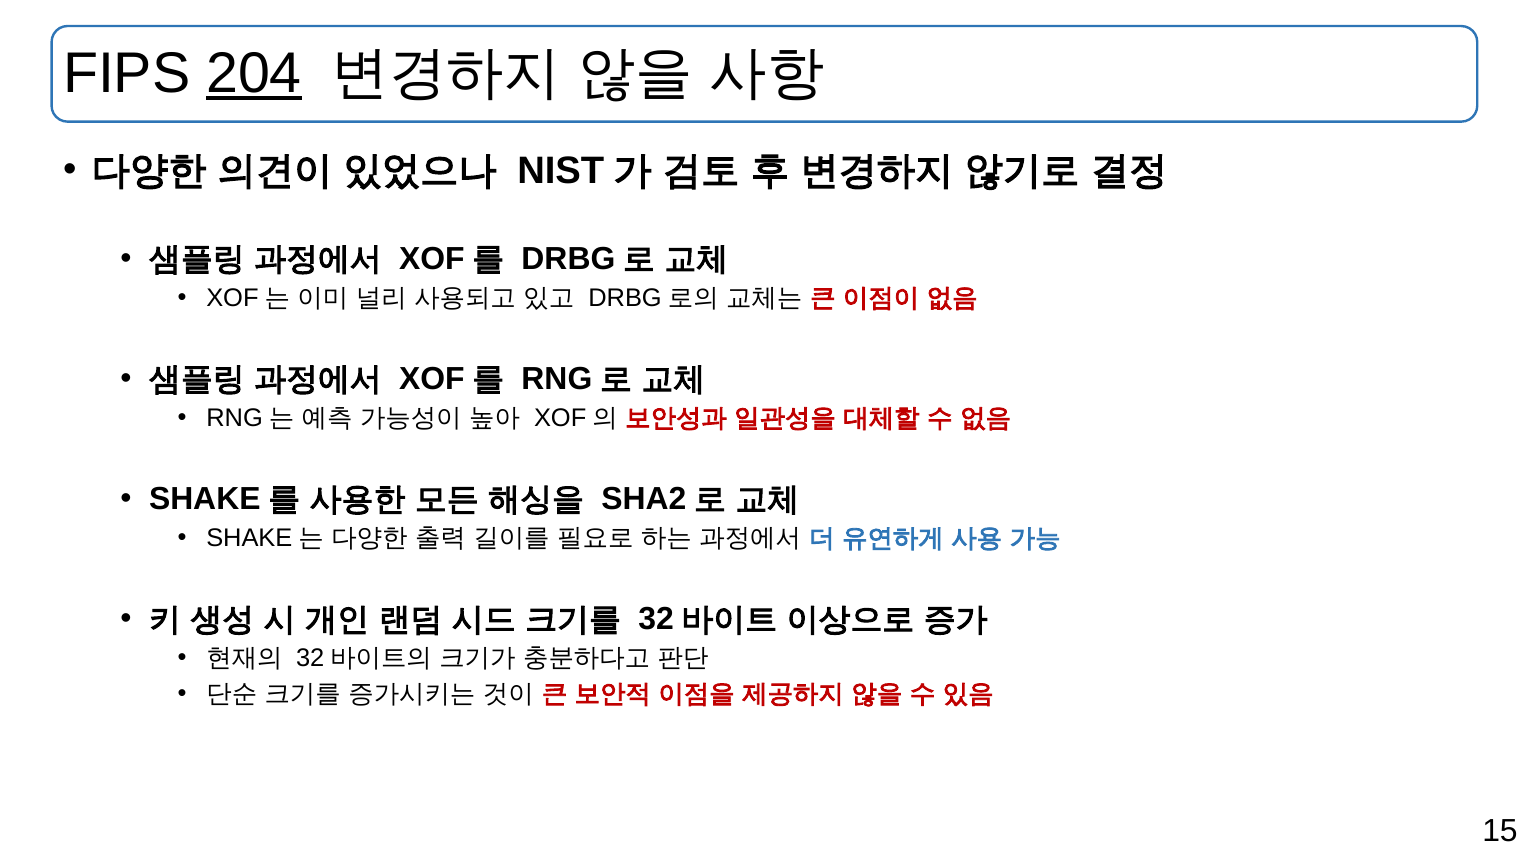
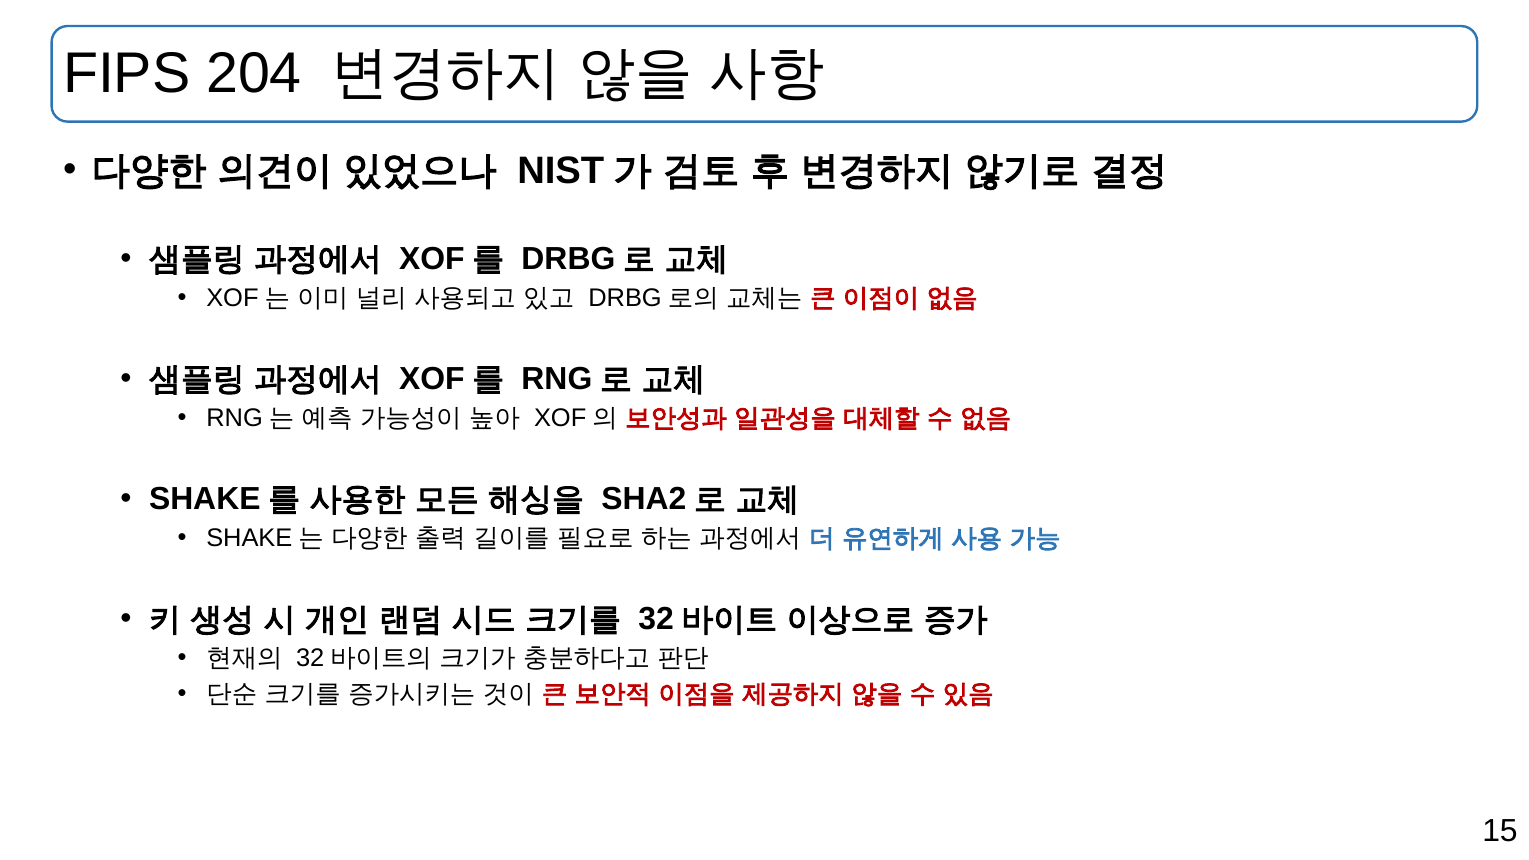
204 underline: present -> none (254, 73)
